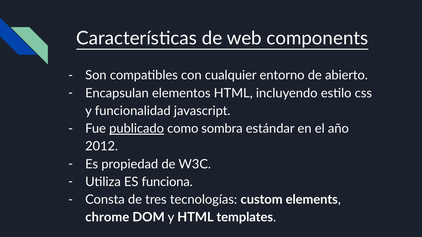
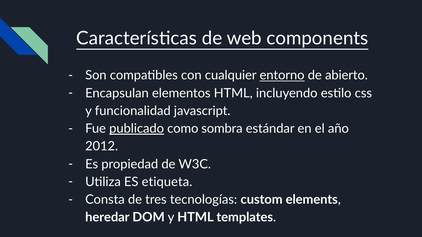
entorno underline: none -> present (282, 76)
funciona: funciona -> etiqueta (167, 182)
chrome: chrome -> heredar (107, 218)
